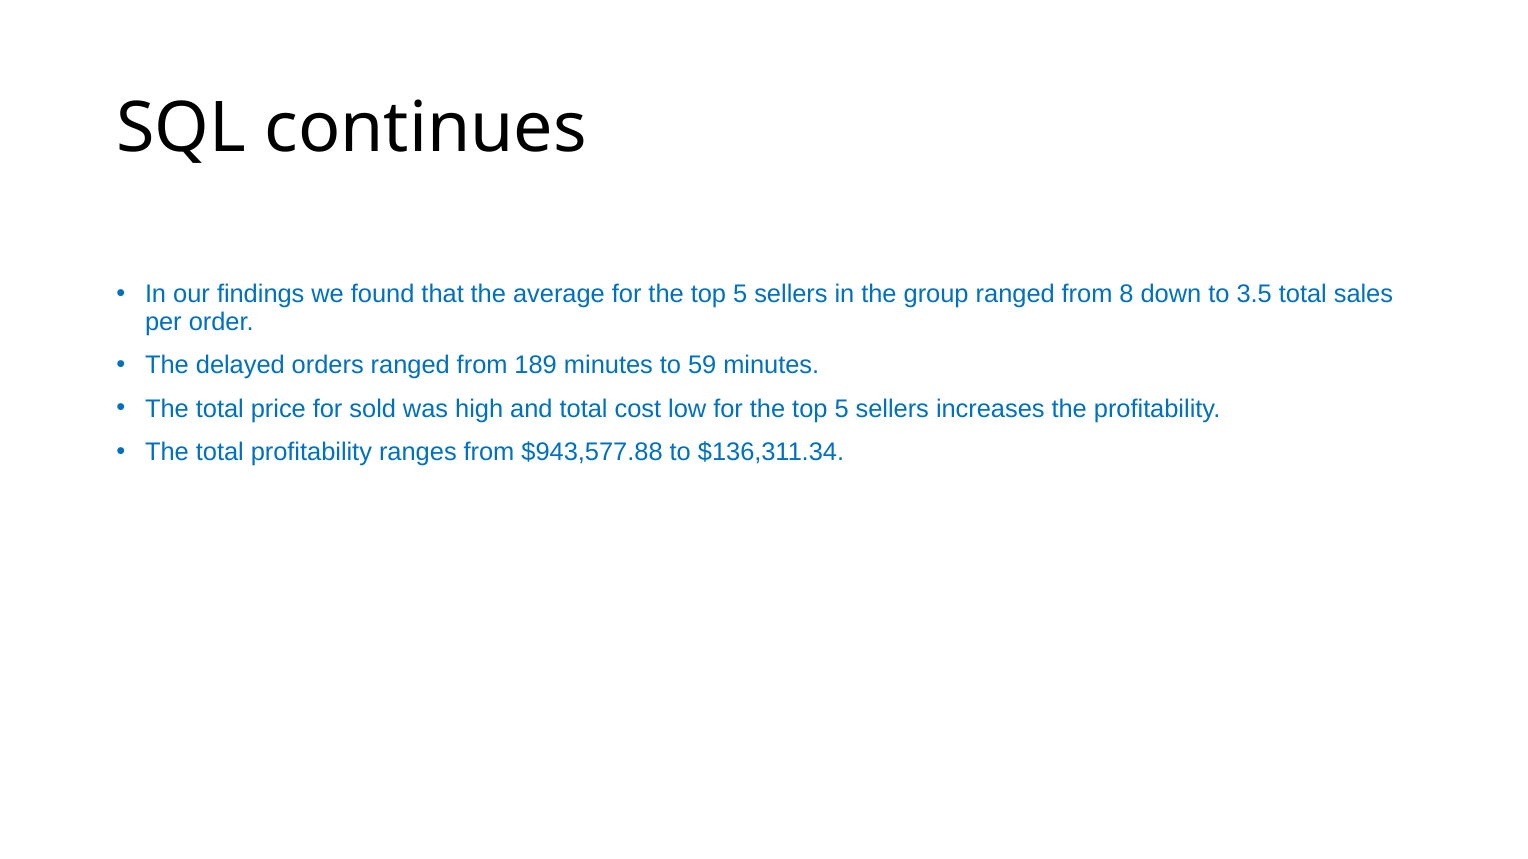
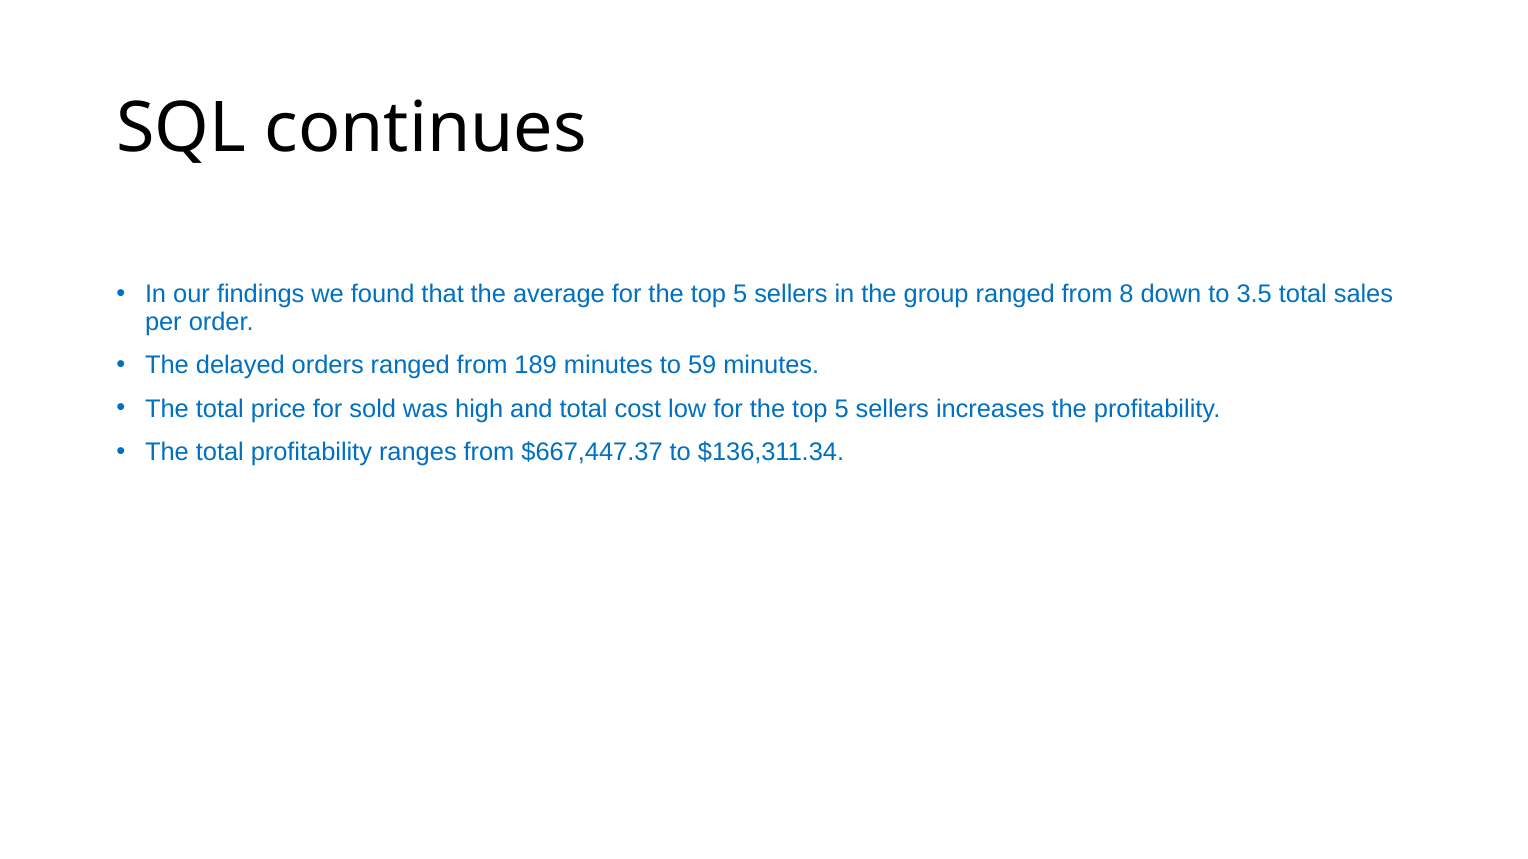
$943,577.88: $943,577.88 -> $667,447.37 (592, 452)
